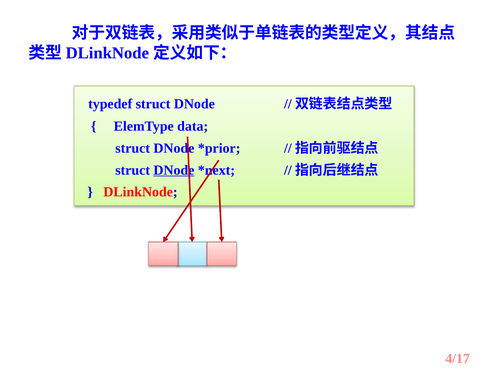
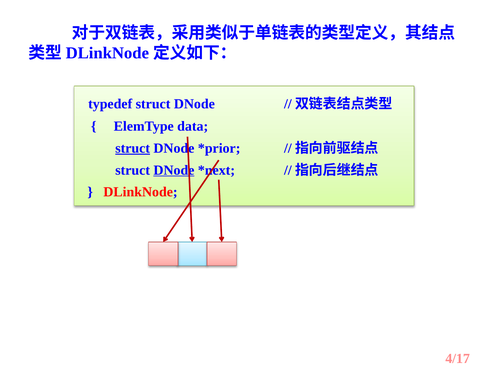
struct underline: none -> present (133, 148)
